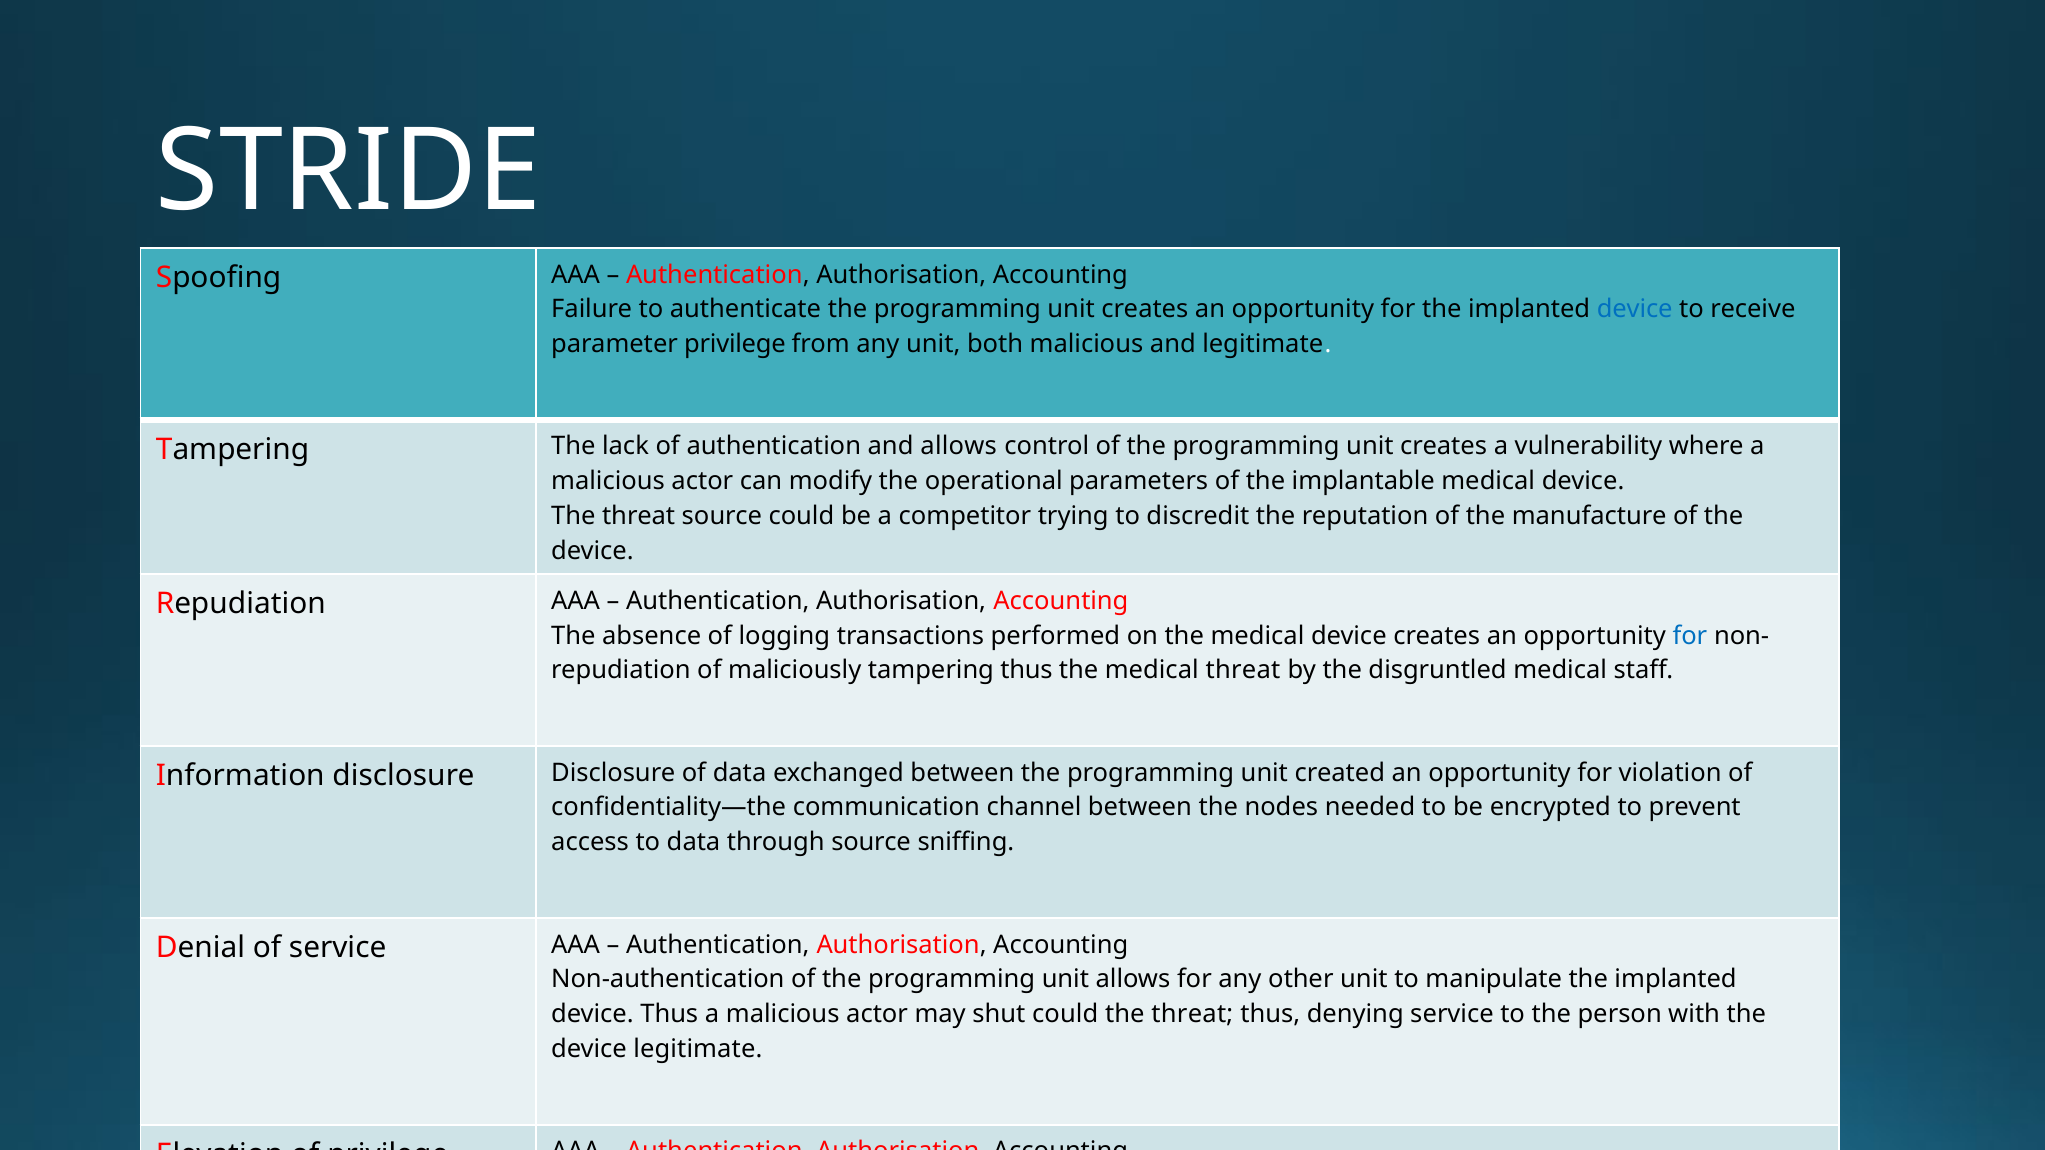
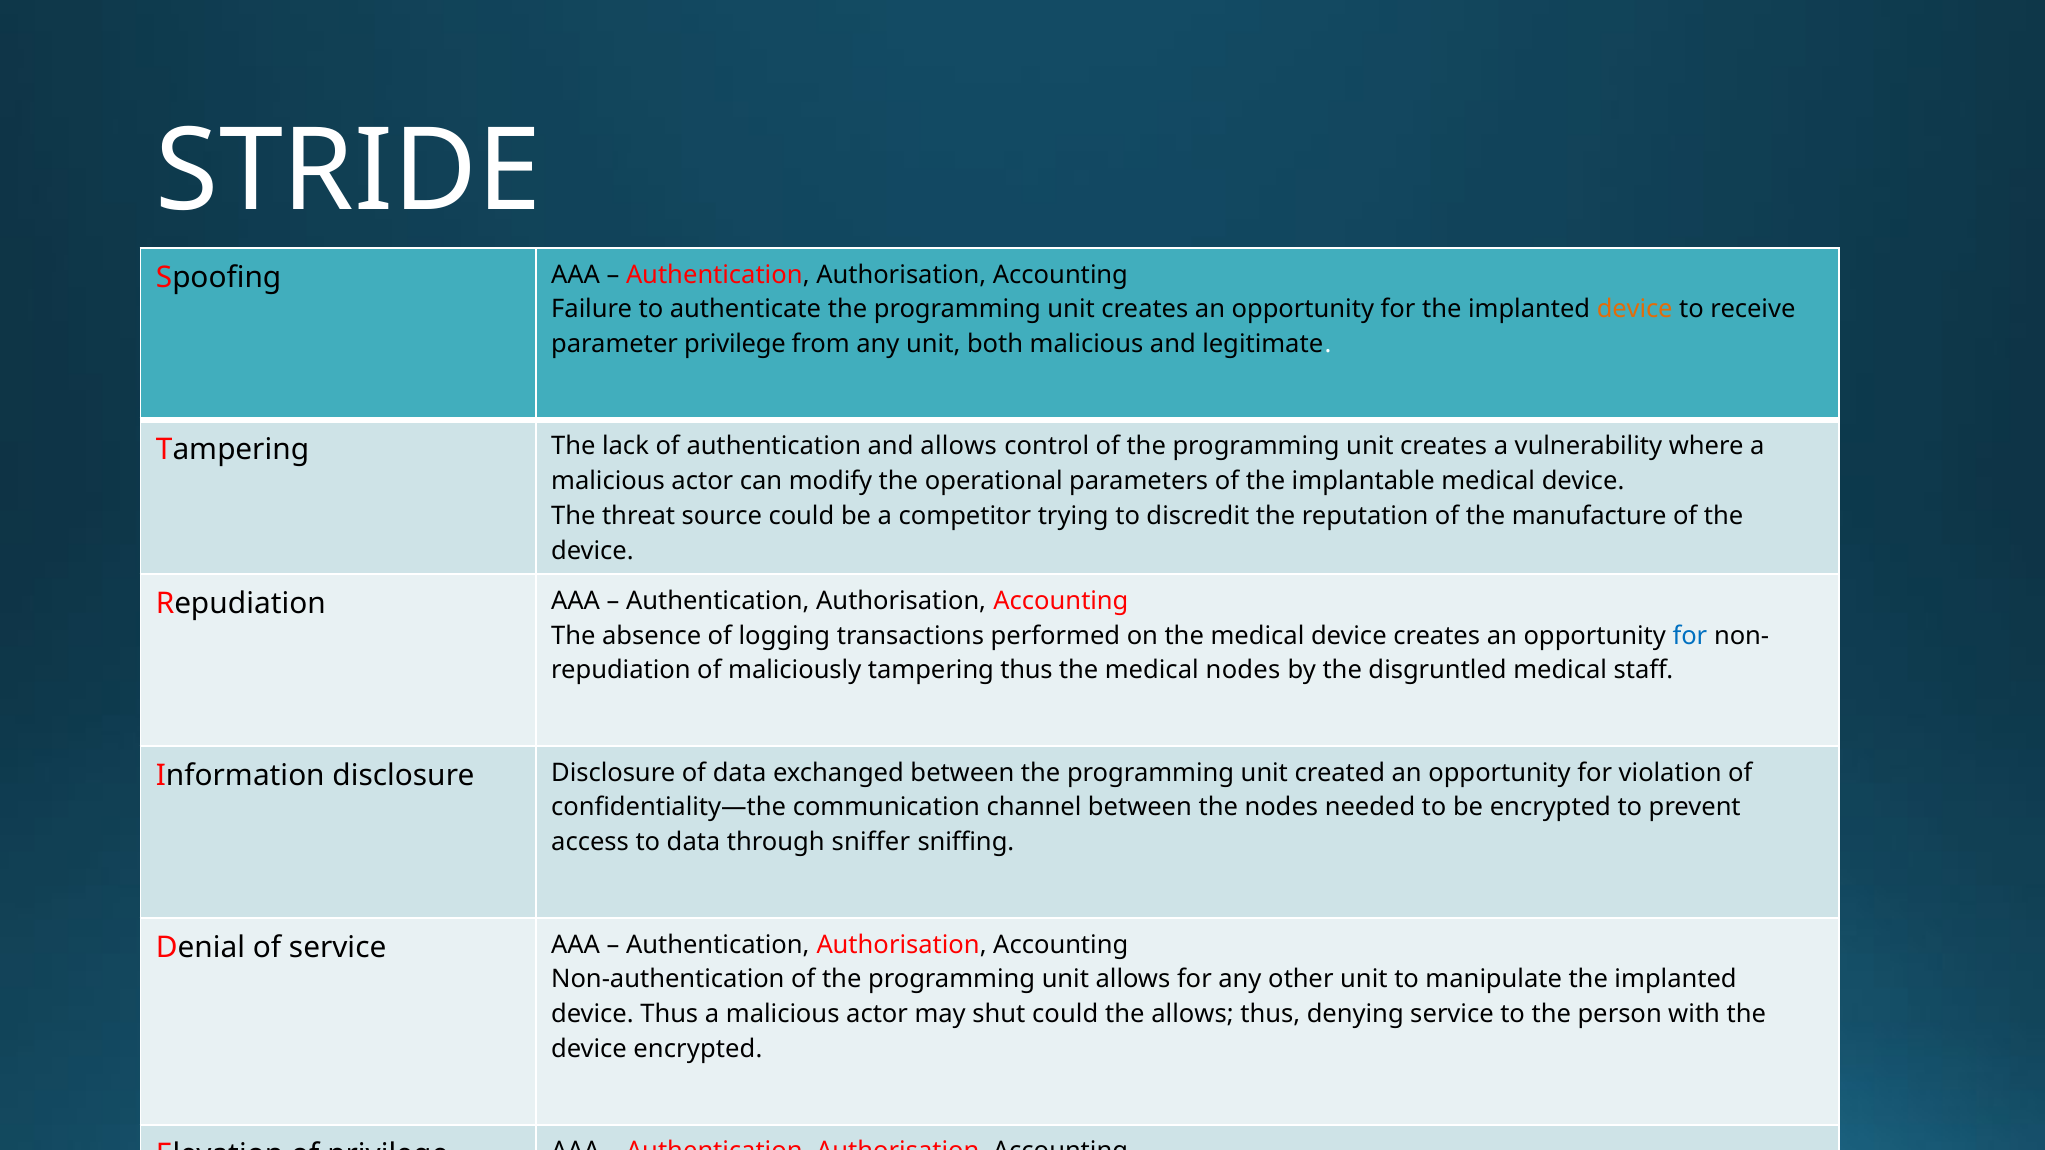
device colour: blue -> orange (1635, 309)
medical threat: threat -> nodes (1243, 671)
through source: source -> sniffer (871, 843)
threat: threat -> allows (1192, 1014)
device legitimate: legitimate -> encrypted (698, 1049)
